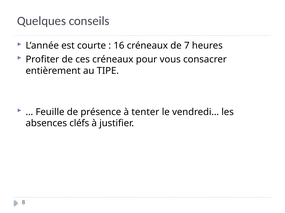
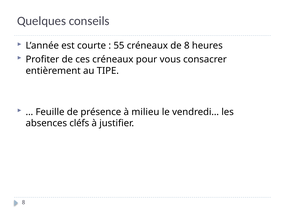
16: 16 -> 55 (119, 46)
de 7: 7 -> 8 (187, 46)
tenter: tenter -> milieu (145, 112)
